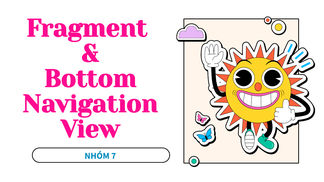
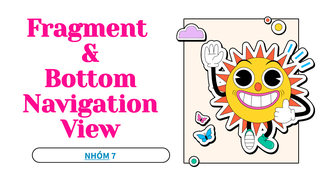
NHÓM underline: none -> present (97, 156)
